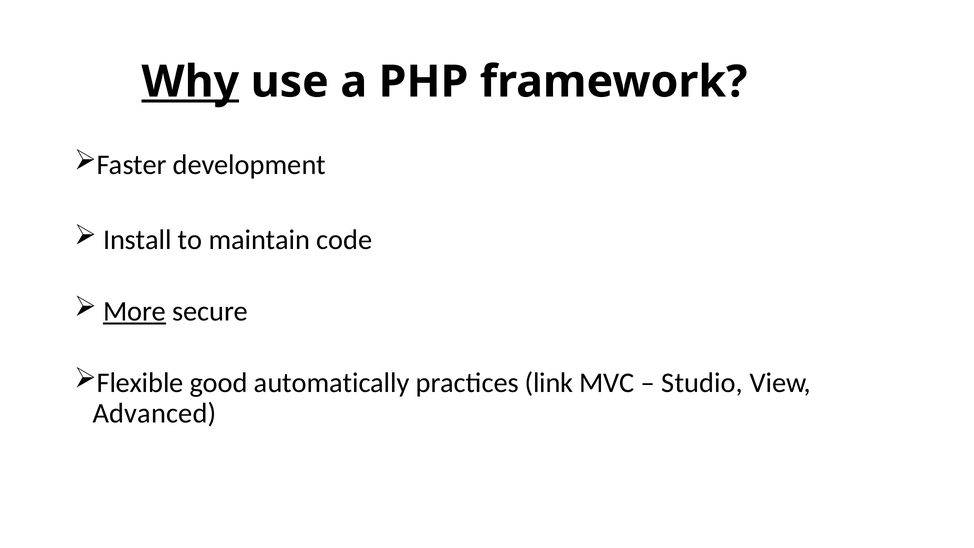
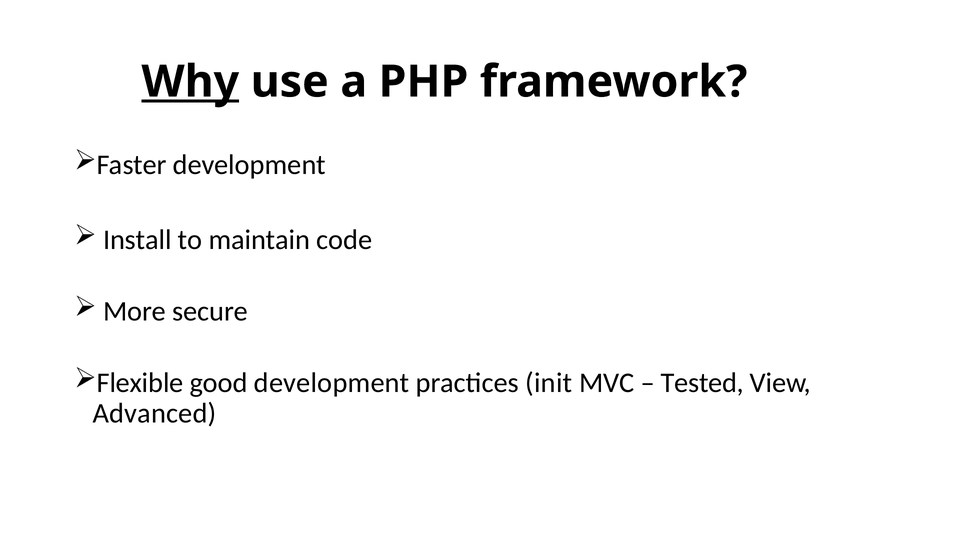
More underline: present -> none (135, 311)
good automatically: automatically -> development (332, 383)
link: link -> init (549, 383)
Studio: Studio -> Tested (702, 383)
